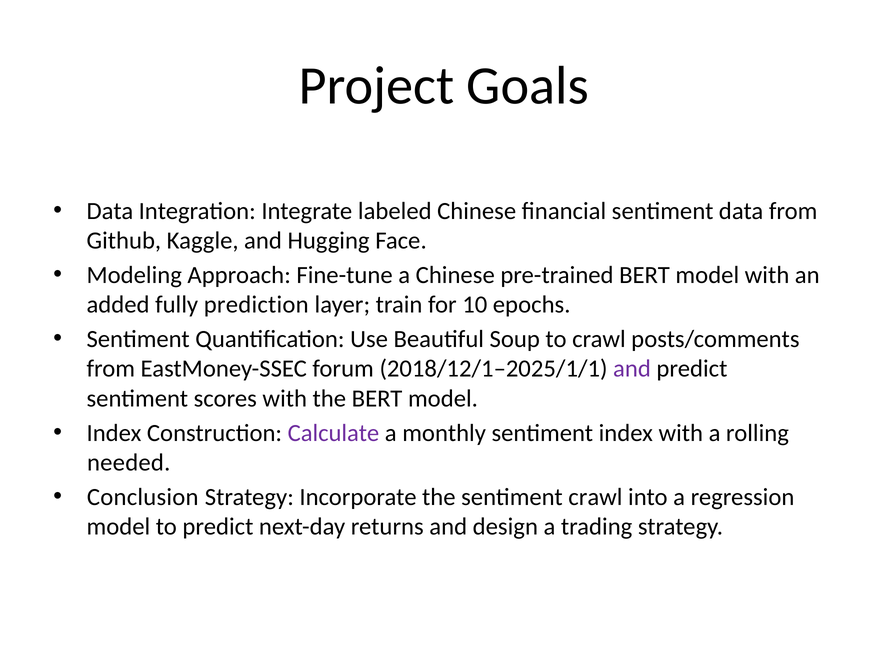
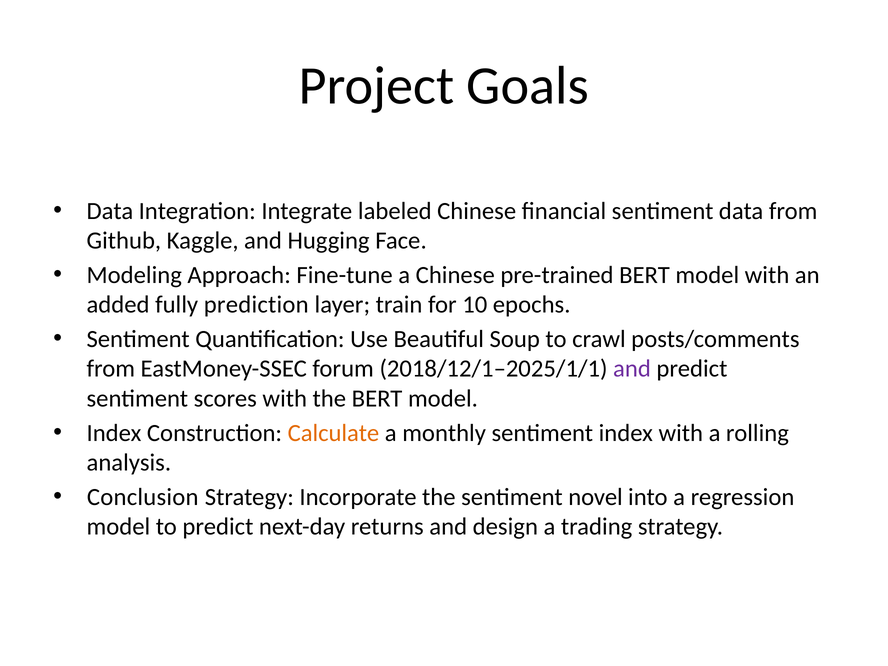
Calculate colour: purple -> orange (333, 433)
needed: needed -> analysis (129, 463)
sentiment crawl: crawl -> novel (596, 497)
